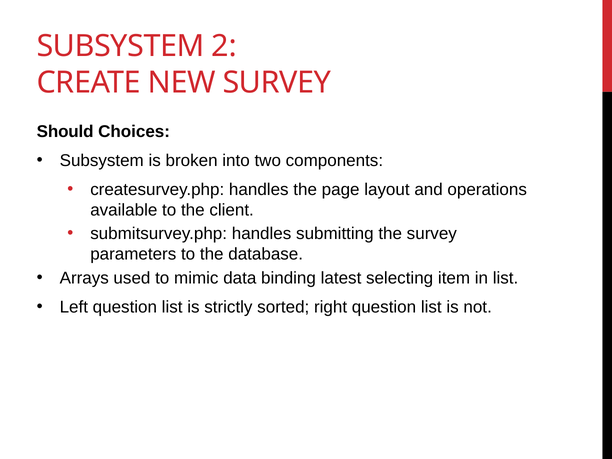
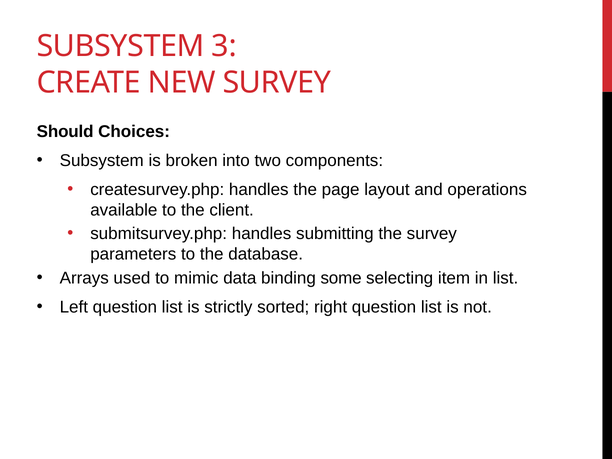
2: 2 -> 3 (224, 46)
latest: latest -> some (341, 278)
